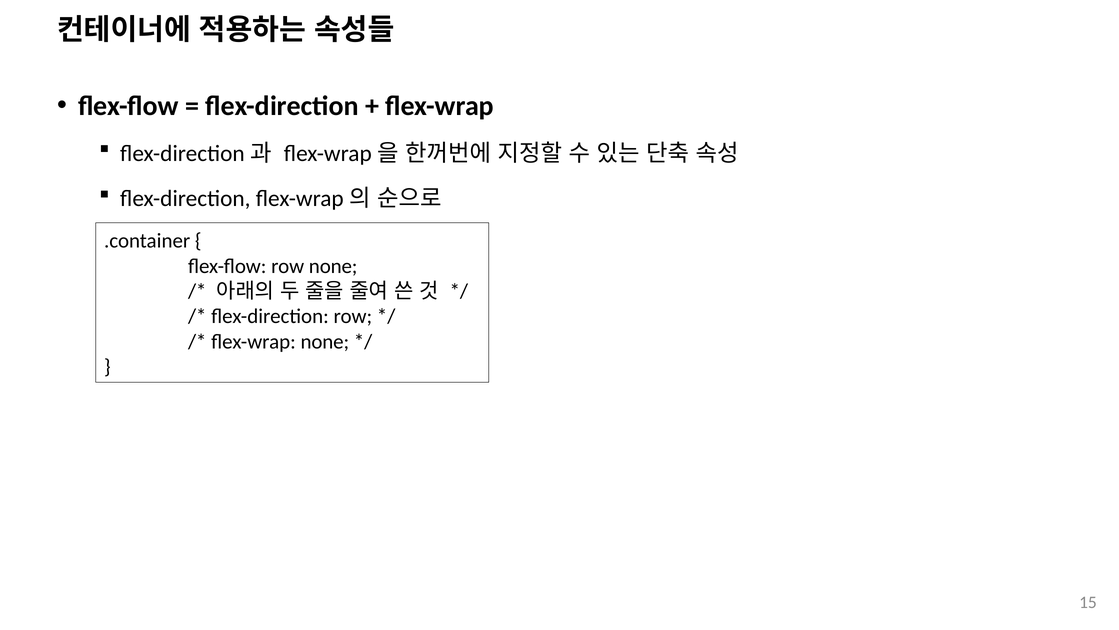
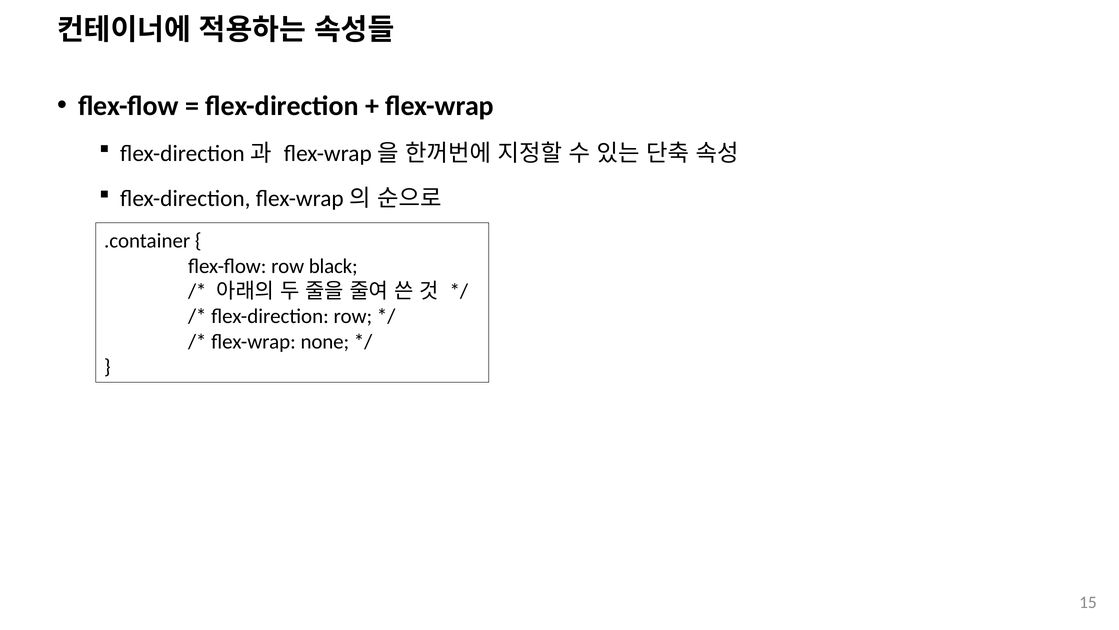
row none: none -> black (333, 266)
